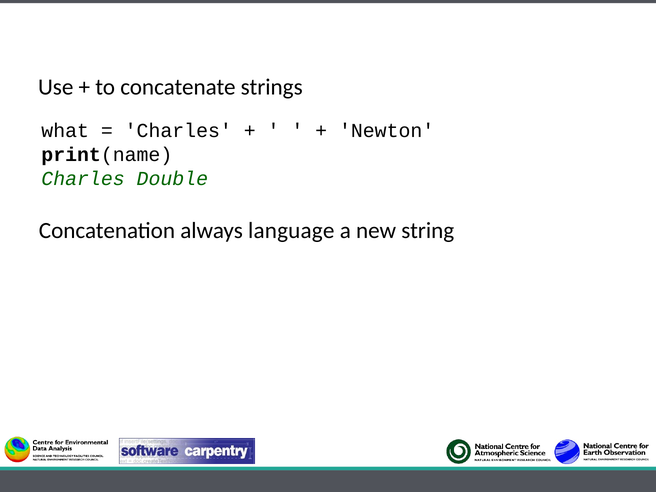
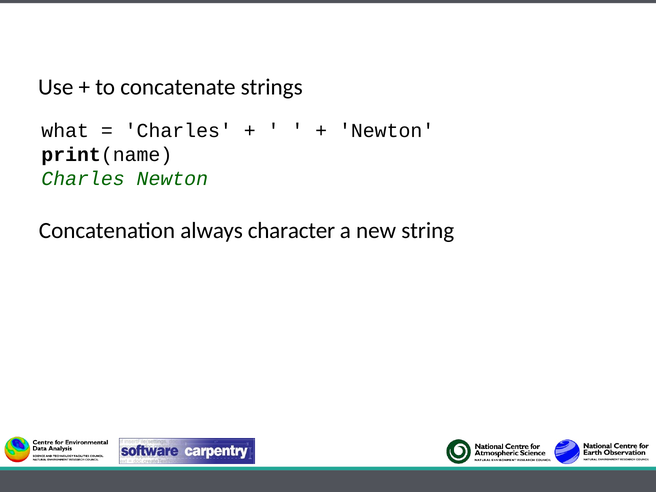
Charles Double: Double -> Newton (172, 179)
language: language -> character (291, 231)
